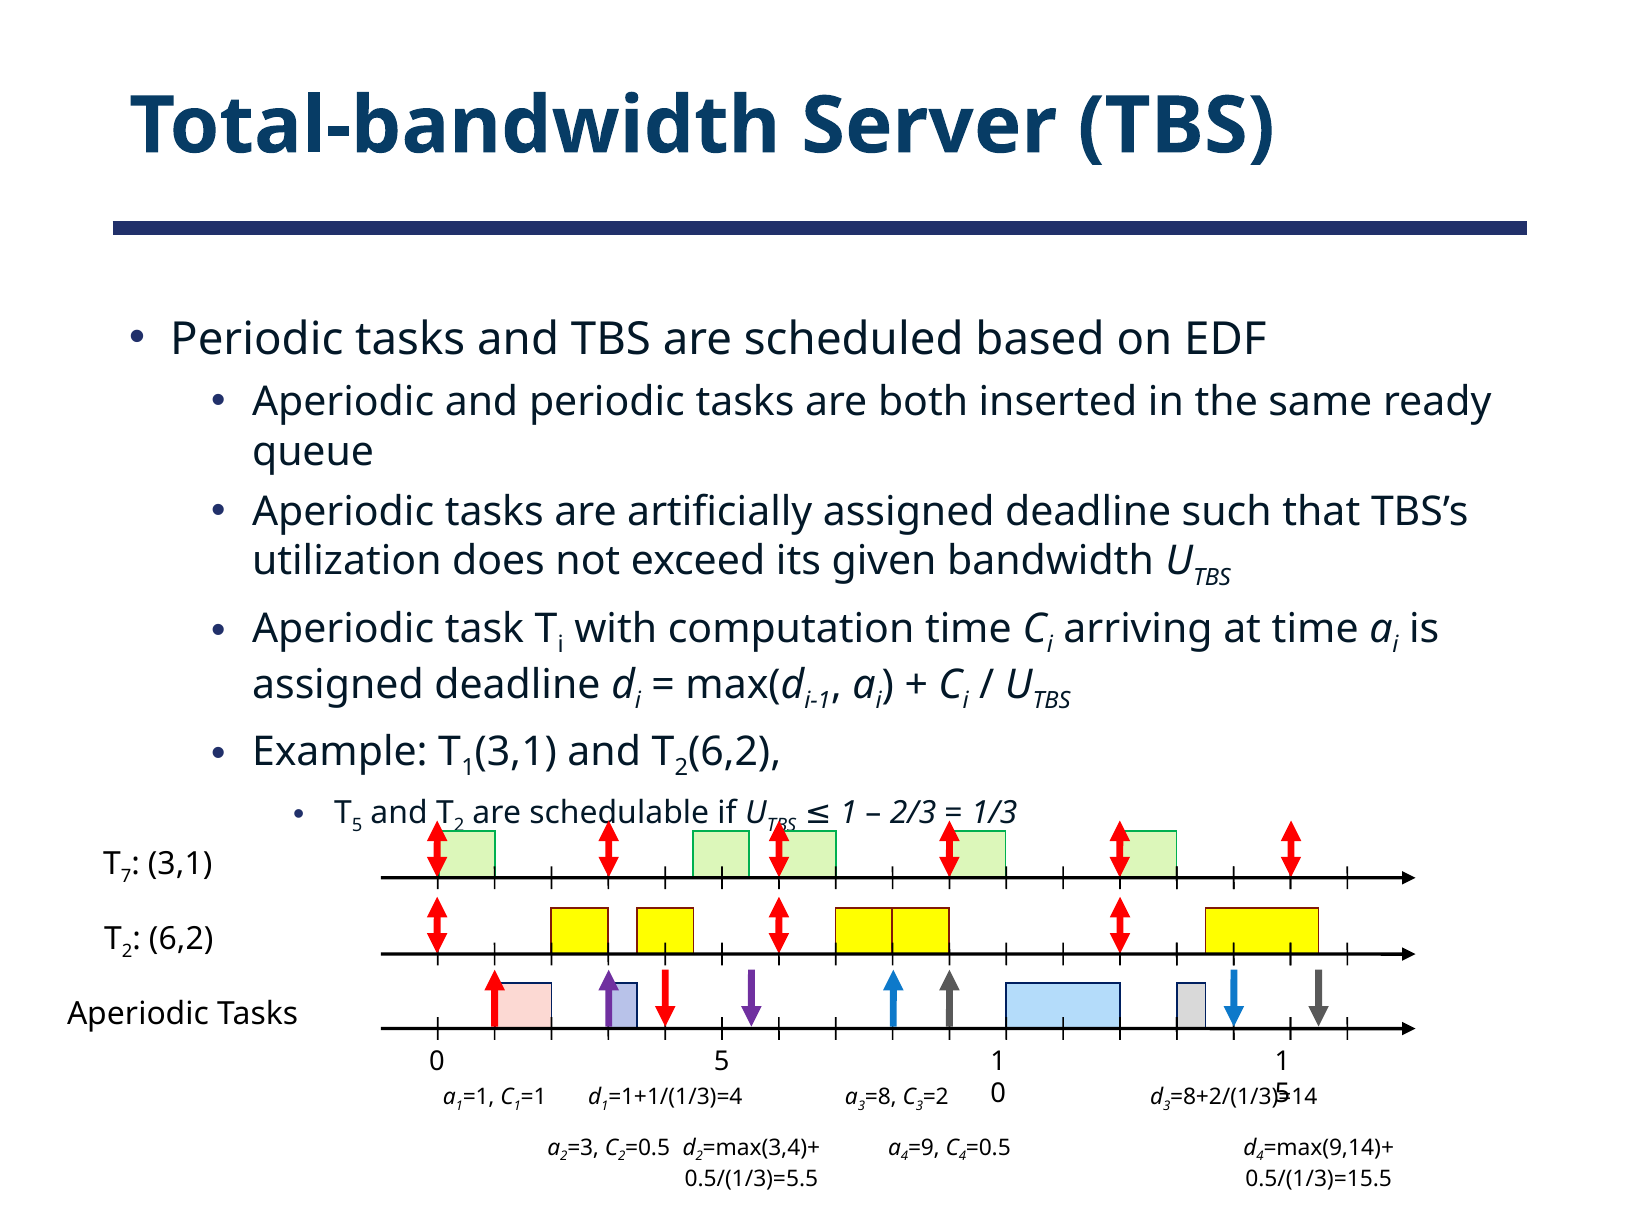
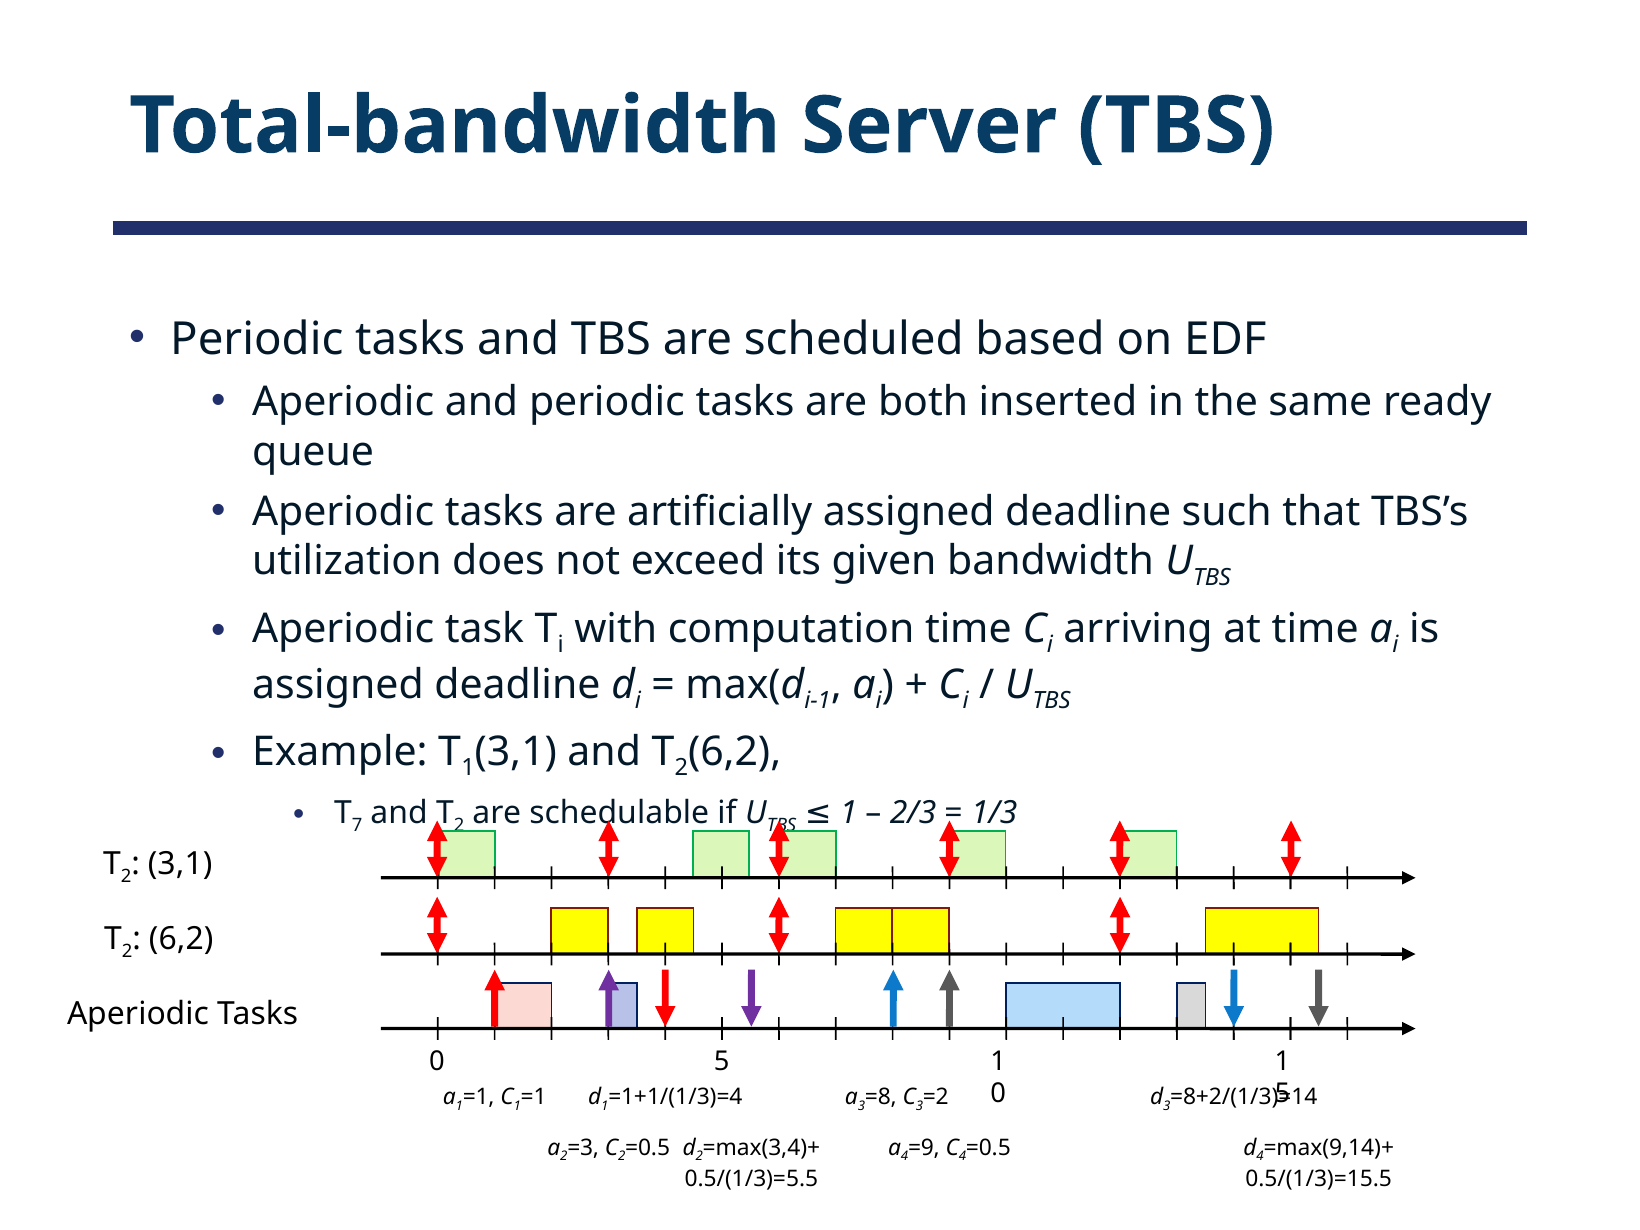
5: 5 -> 7 (357, 825)
7: 7 -> 2 (126, 876)
